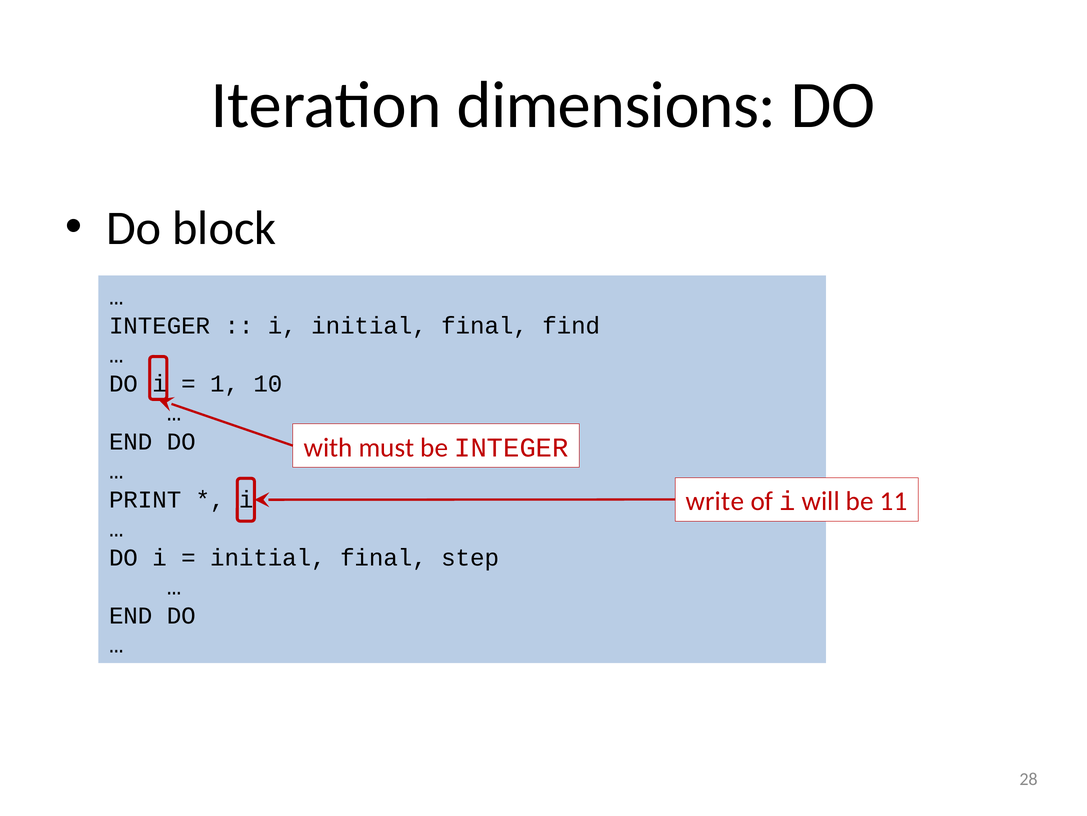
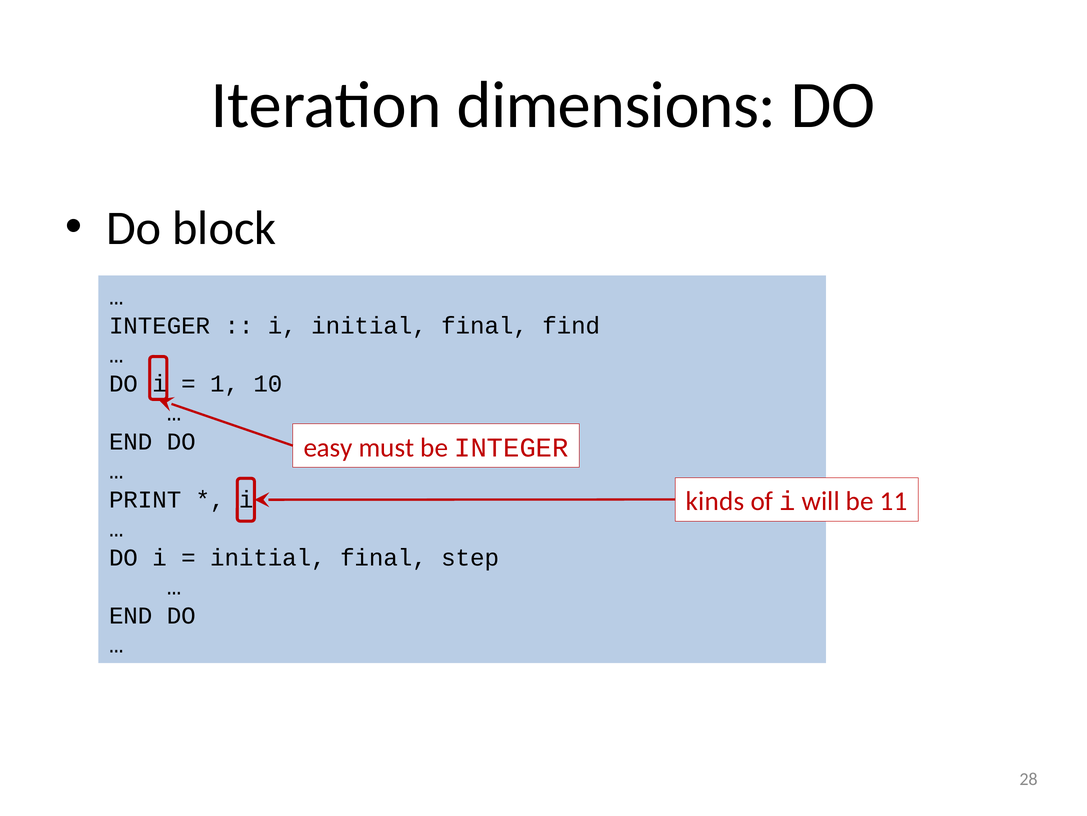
with: with -> easy (328, 447)
write: write -> kinds (715, 501)
